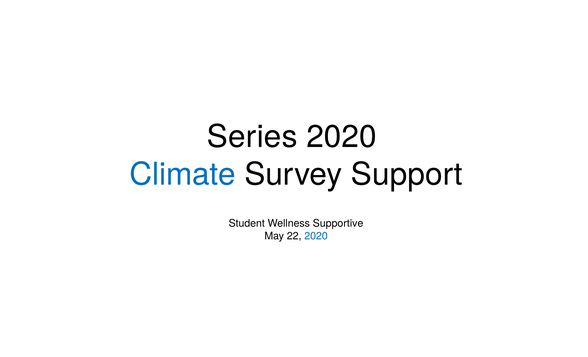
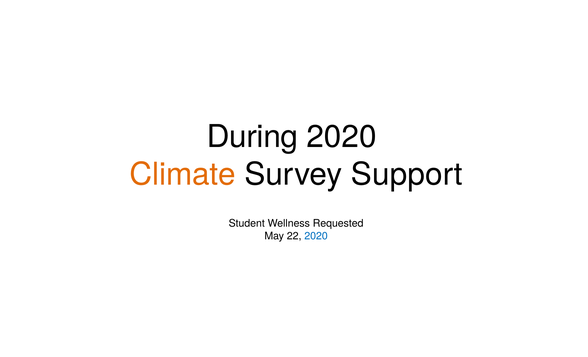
Series: Series -> During (252, 137)
Climate colour: blue -> orange (183, 174)
Supportive: Supportive -> Requested (338, 223)
